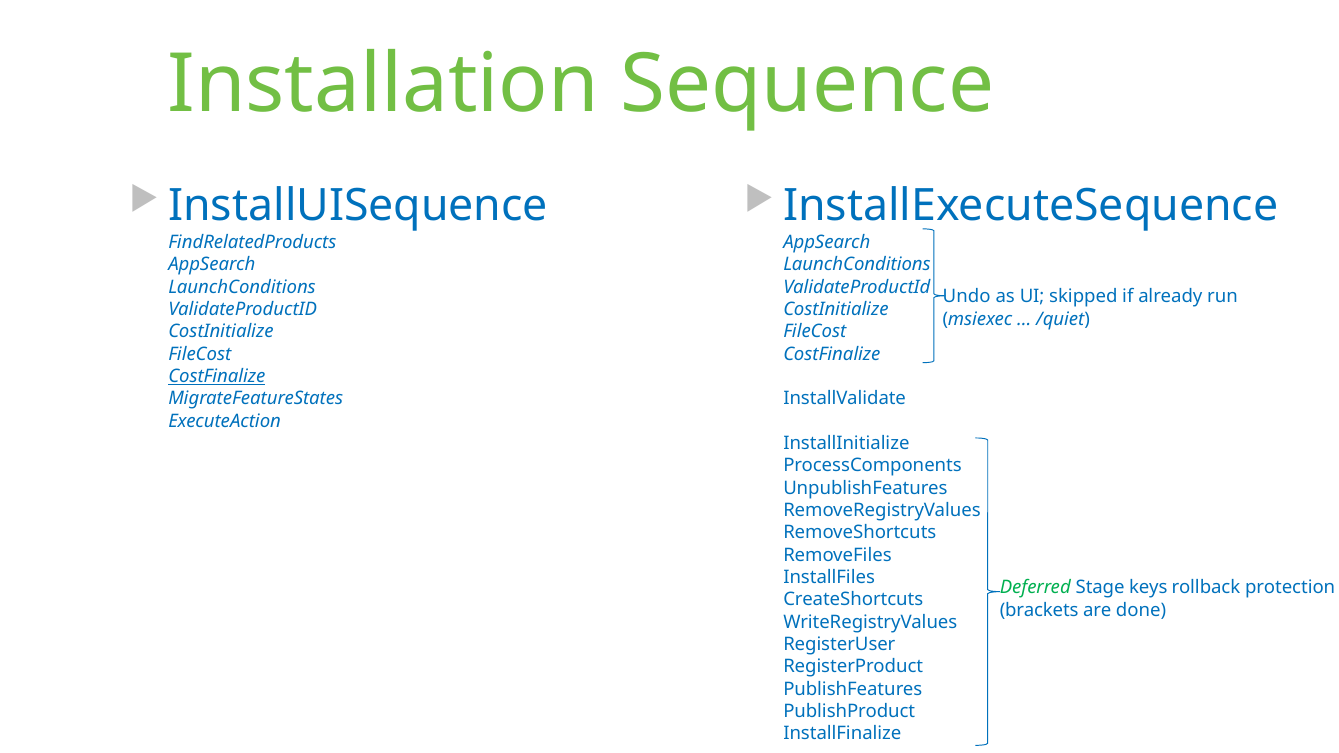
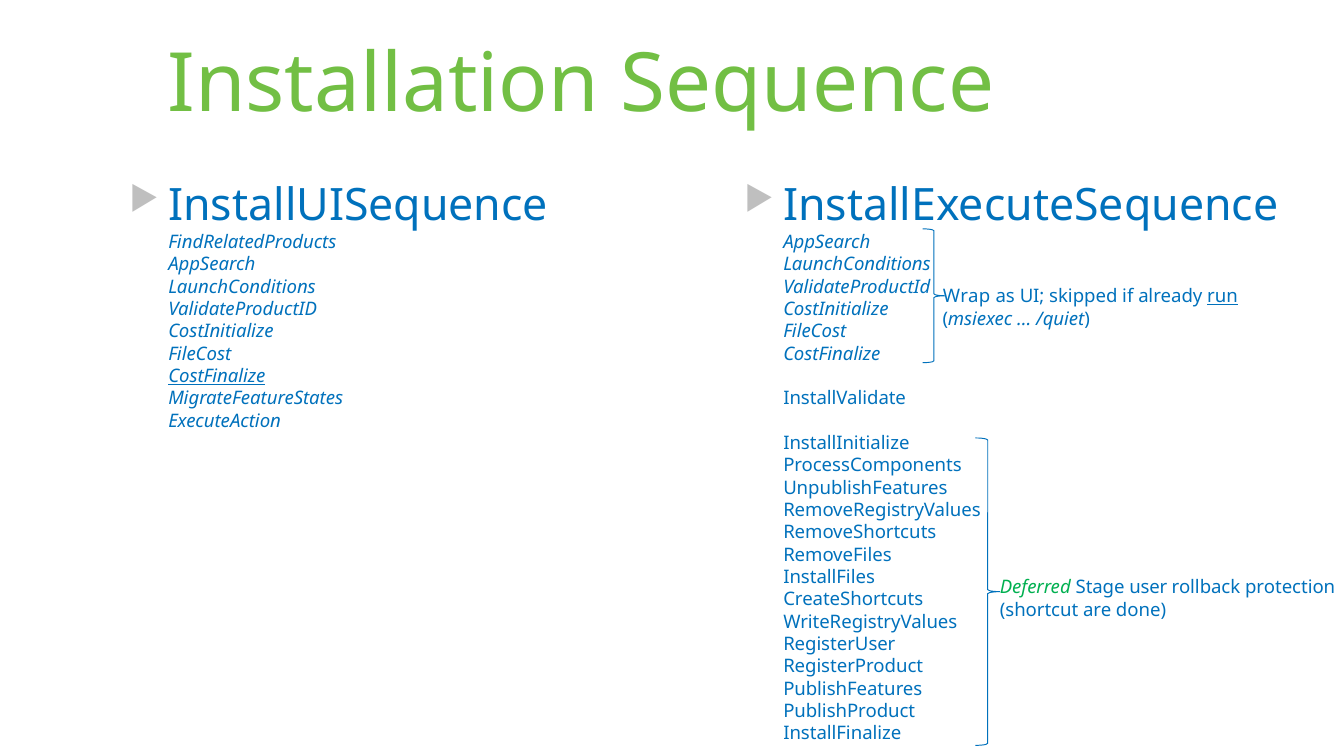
Undo: Undo -> Wrap (967, 297)
run underline: none -> present (1222, 297)
keys: keys -> user (1148, 588)
brackets: brackets -> shortcut (1039, 610)
